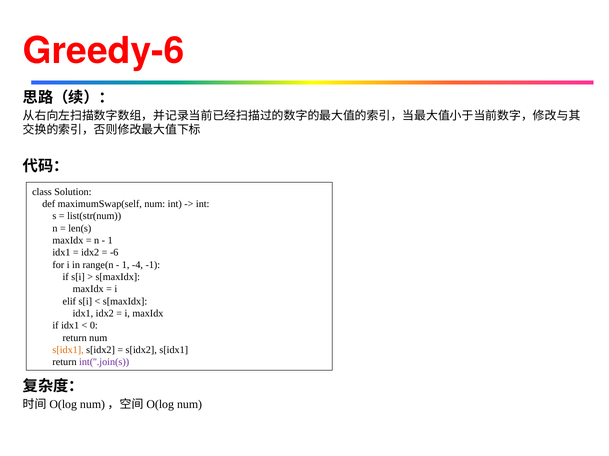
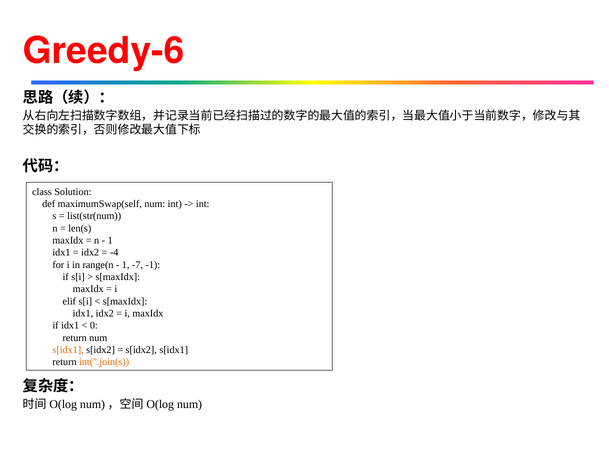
-6: -6 -> -4 (114, 253)
-4: -4 -> -7 (138, 265)
int(''.join(s colour: purple -> orange (104, 363)
